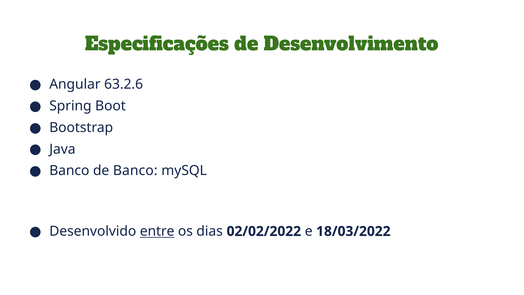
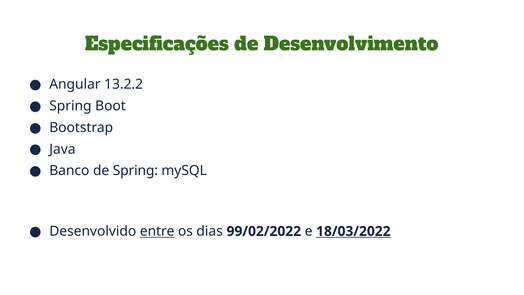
63.2.6: 63.2.6 -> 13.2.2 (124, 84)
de Banco: Banco -> Spring (135, 171)
02/02/2022: 02/02/2022 -> 99/02/2022 (264, 231)
18/03/2022 underline: none -> present (353, 231)
